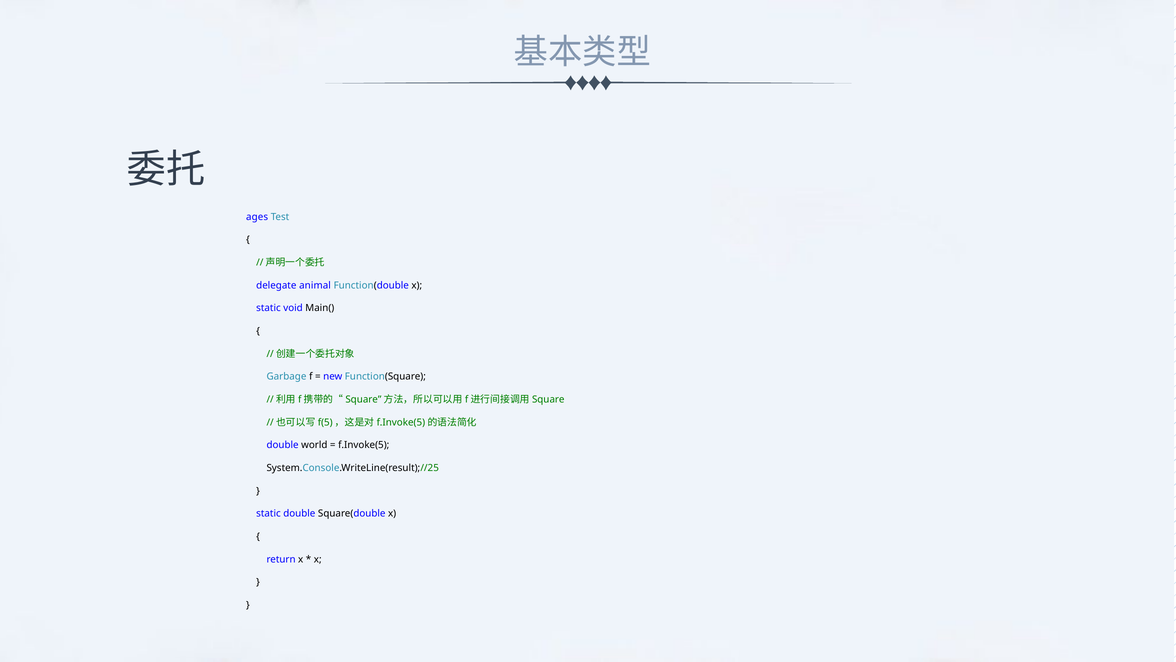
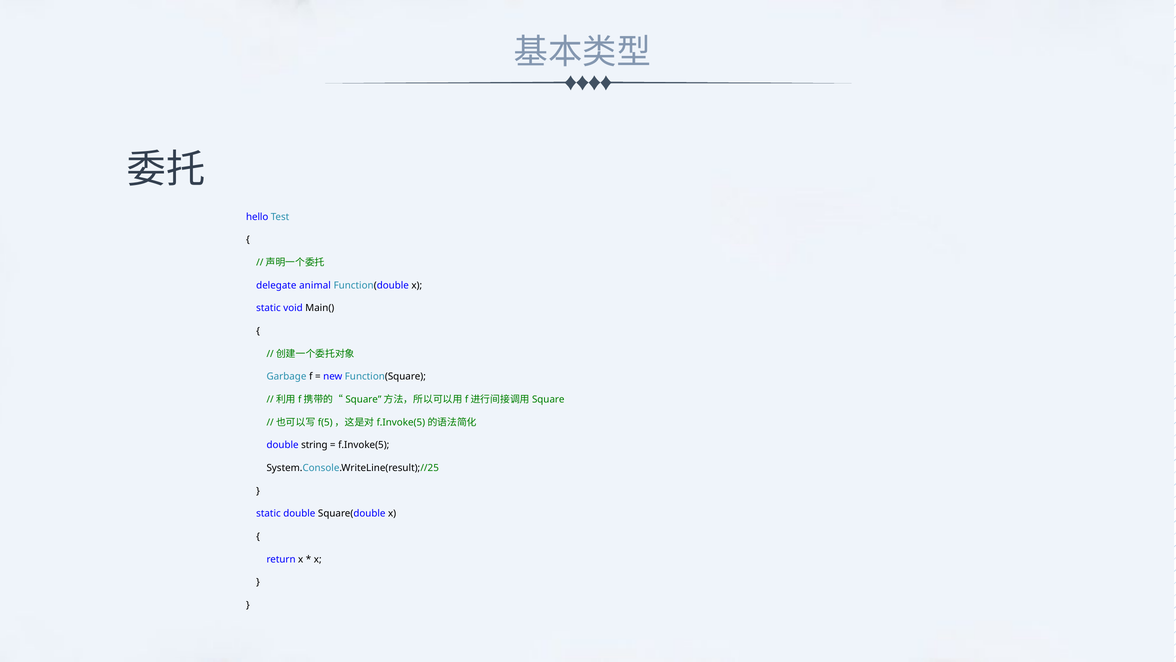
ages: ages -> hello (257, 217)
world: world -> string (314, 445)
